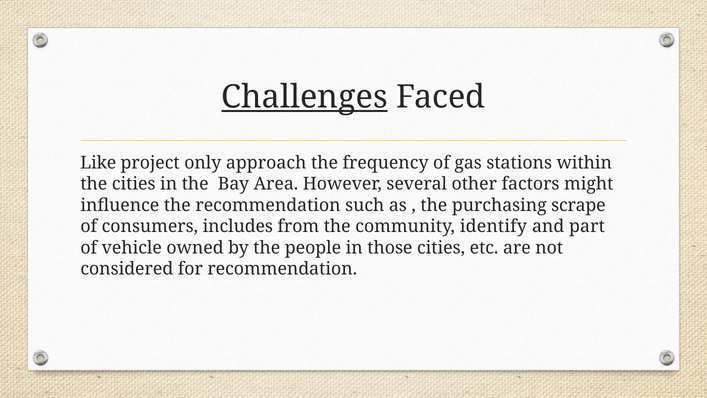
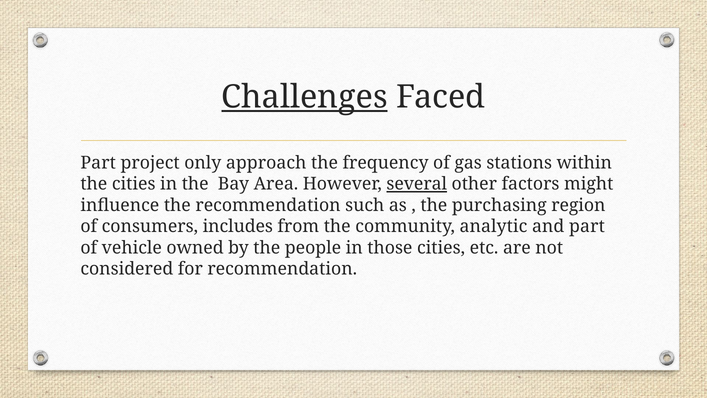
Like: Like -> Part (98, 163)
several underline: none -> present (417, 184)
scrape: scrape -> region (578, 205)
identify: identify -> analytic (493, 226)
